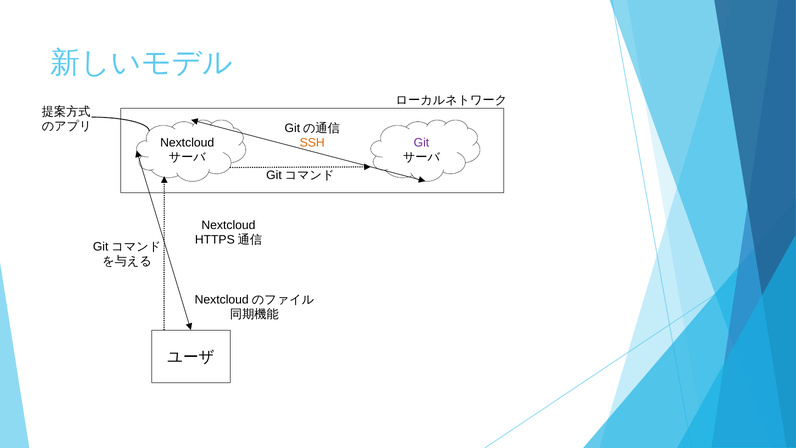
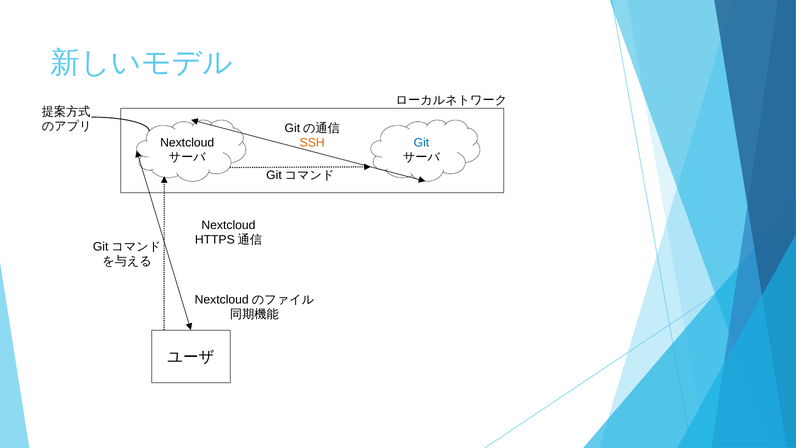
Git colour: purple -> blue (421, 143)
